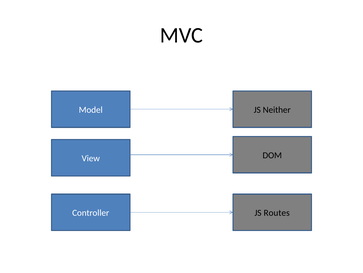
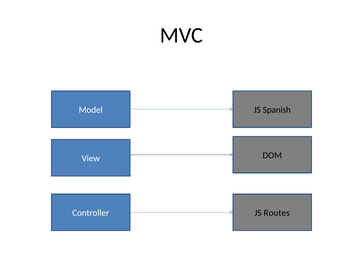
Neither: Neither -> Spanish (277, 110)
